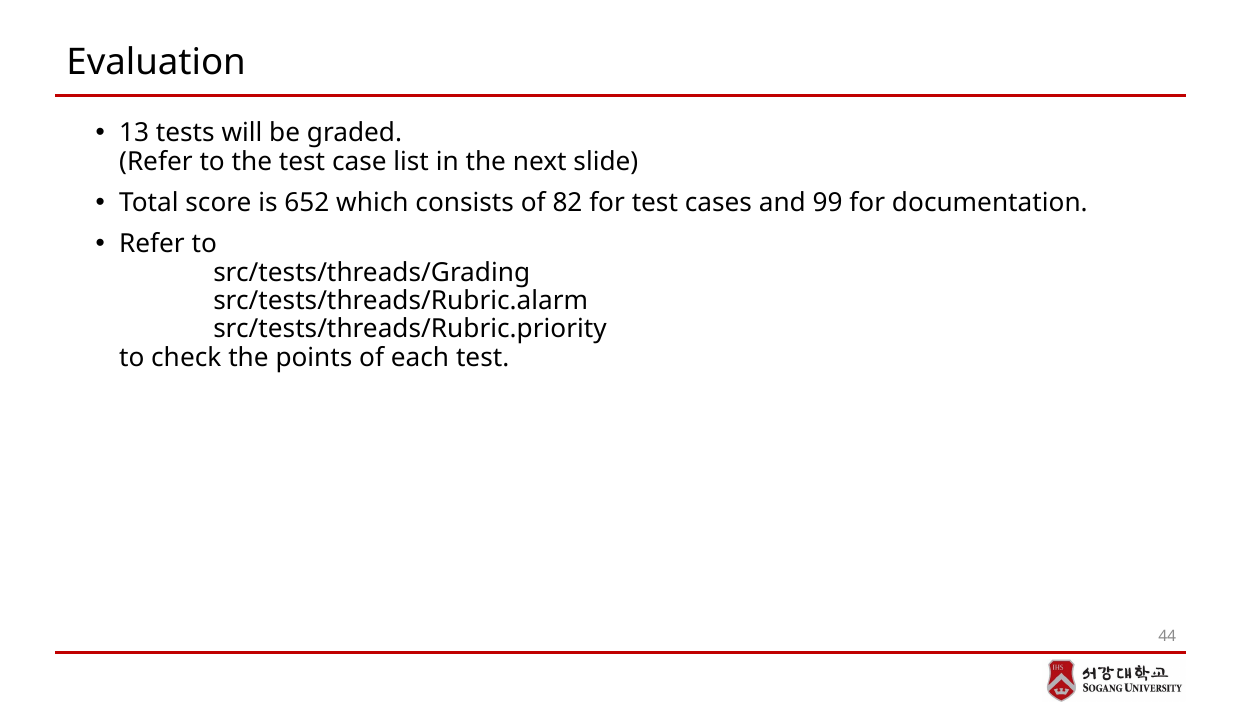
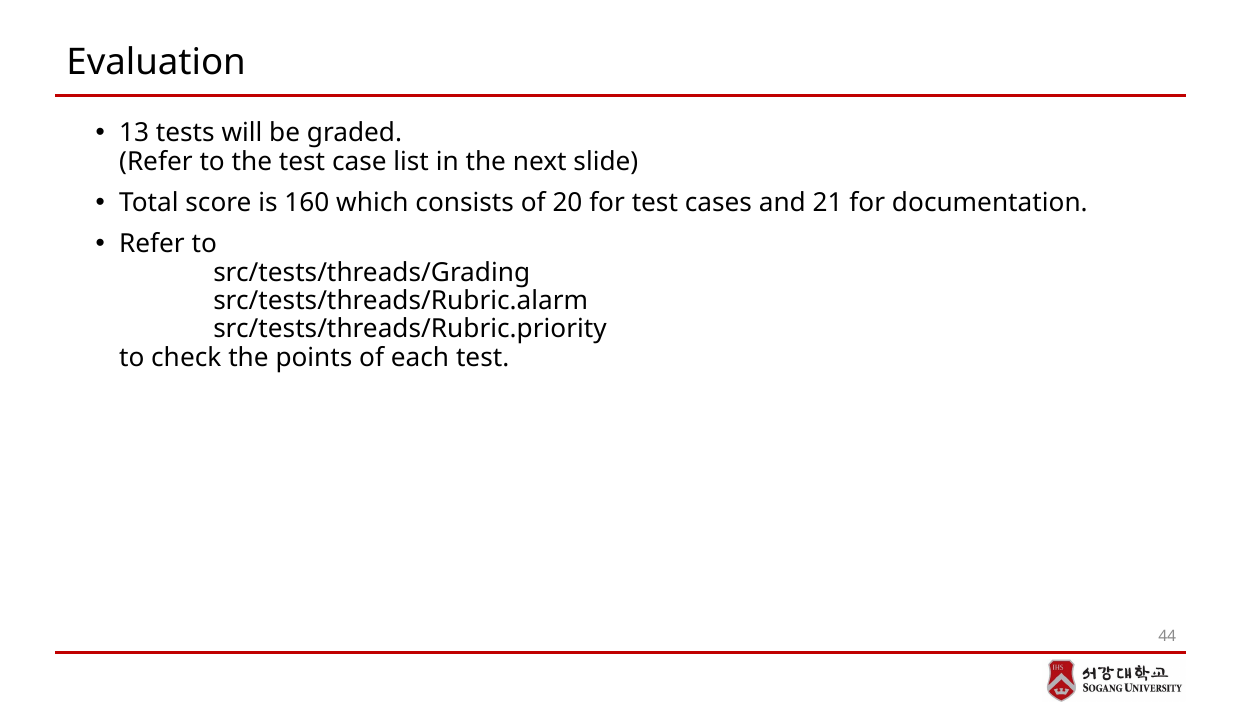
652: 652 -> 160 (307, 203)
82: 82 -> 20 (567, 203)
99: 99 -> 21 (828, 203)
